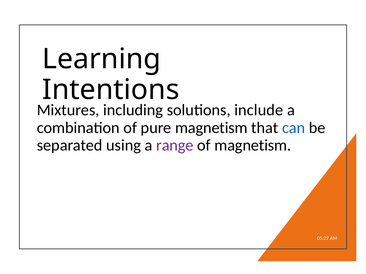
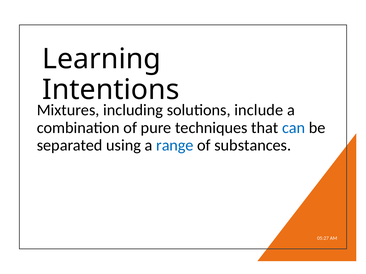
pure magnetism: magnetism -> techniques (211, 128)
range colour: purple -> blue (175, 145)
of magnetism: magnetism -> substances (253, 145)
